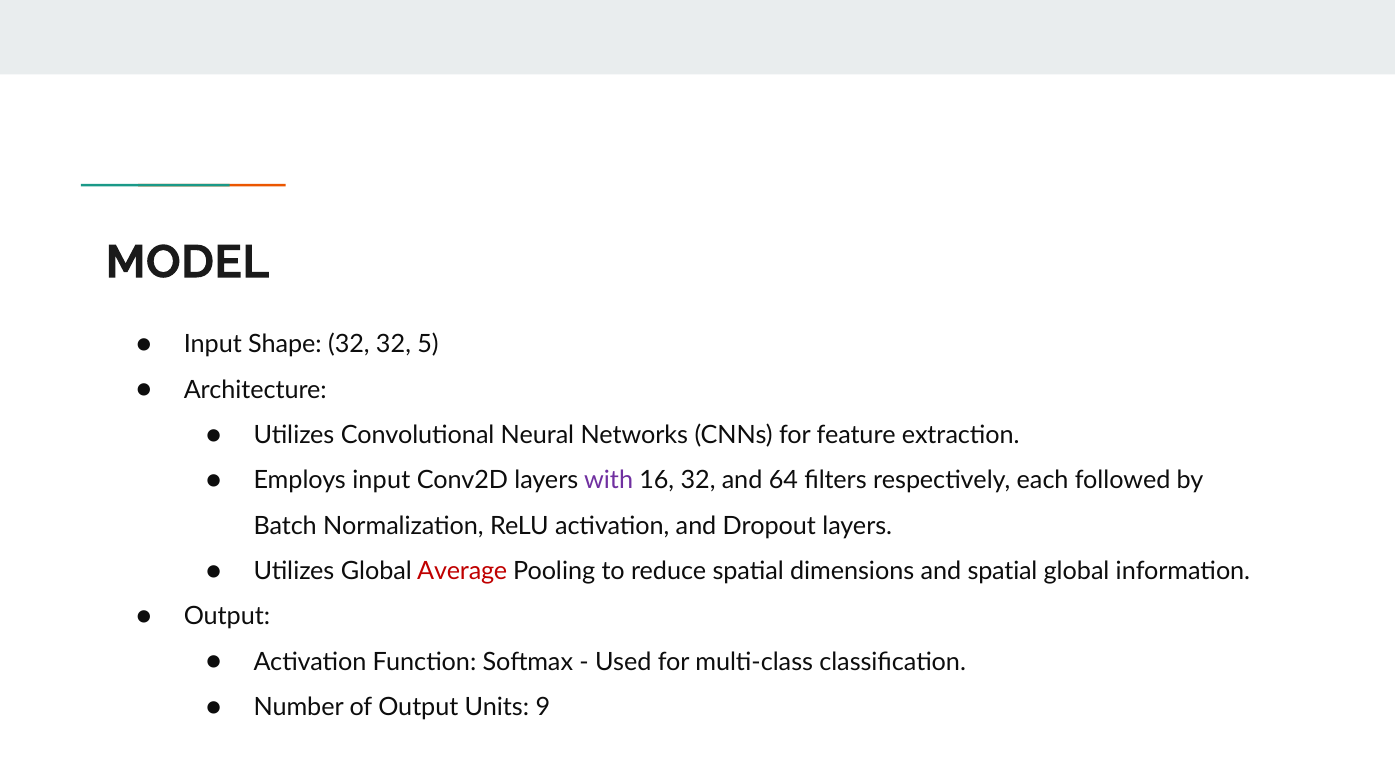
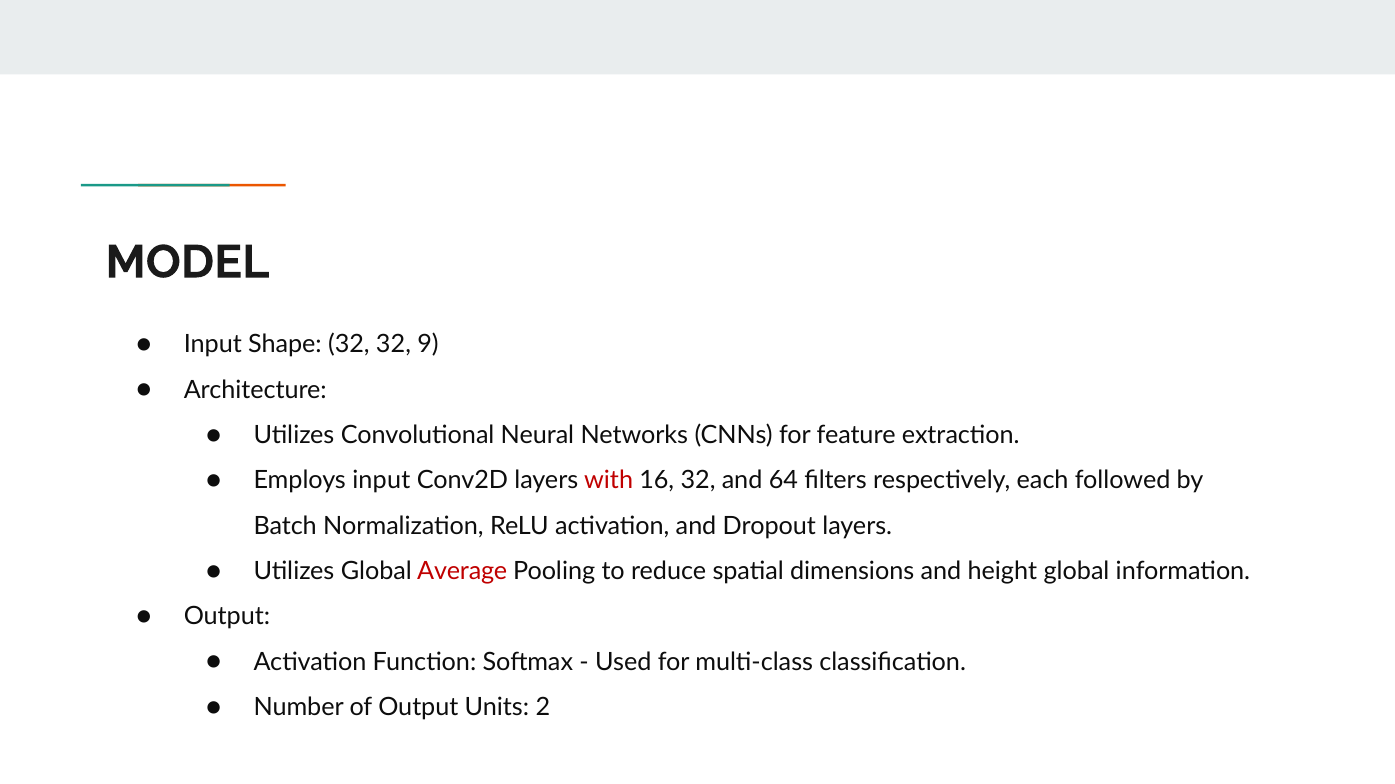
5: 5 -> 9 (428, 345)
with colour: purple -> red (609, 481)
and spatial: spatial -> height (1002, 572)
9: 9 -> 2 (543, 708)
